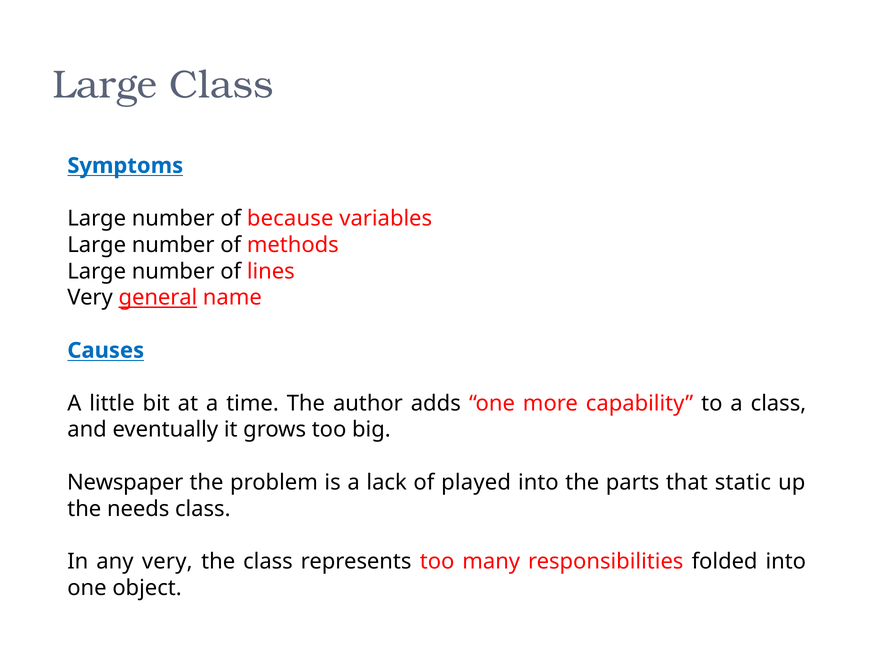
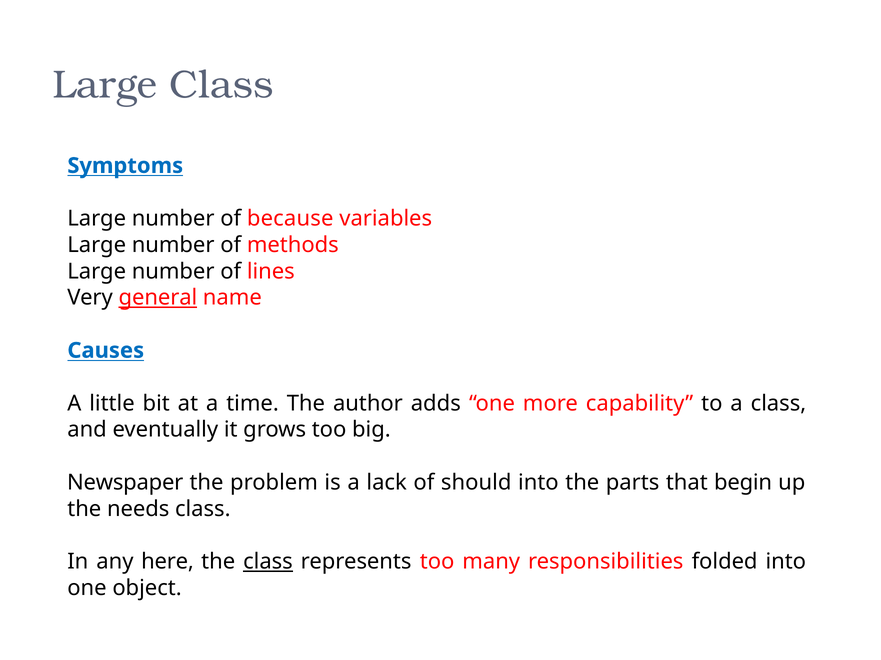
played: played -> should (476, 483)
static: static -> begin (743, 483)
any very: very -> here (167, 562)
class underline: none -> present (268, 562)
